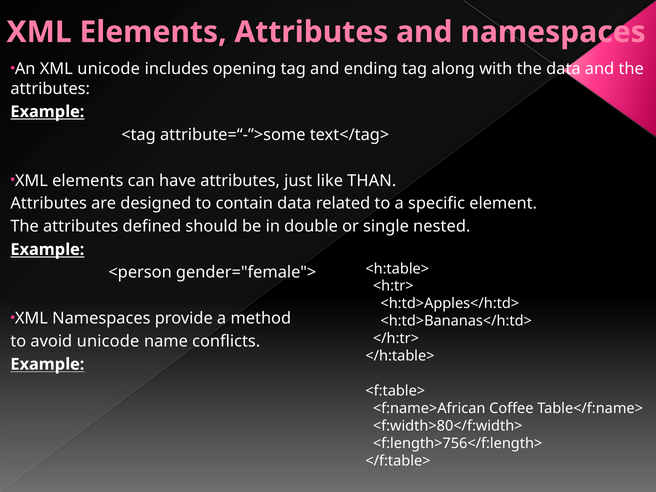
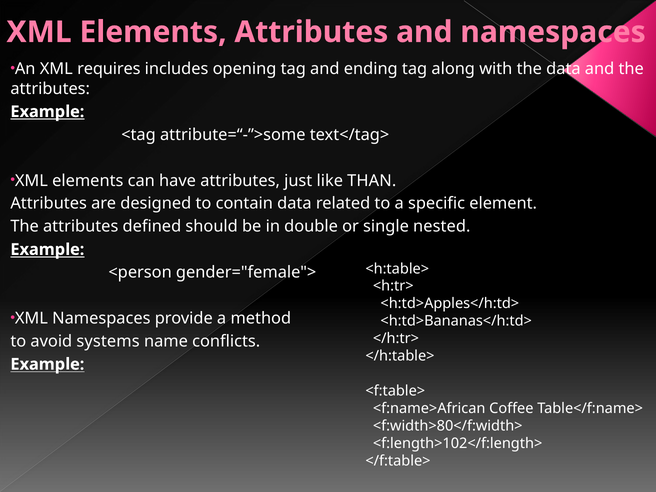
XML unicode: unicode -> requires (109, 69)
avoid unicode: unicode -> systems (108, 341)
<f:length>756</f:length>: <f:length>756</f:length> -> <f:length>102</f:length> (458, 444)
